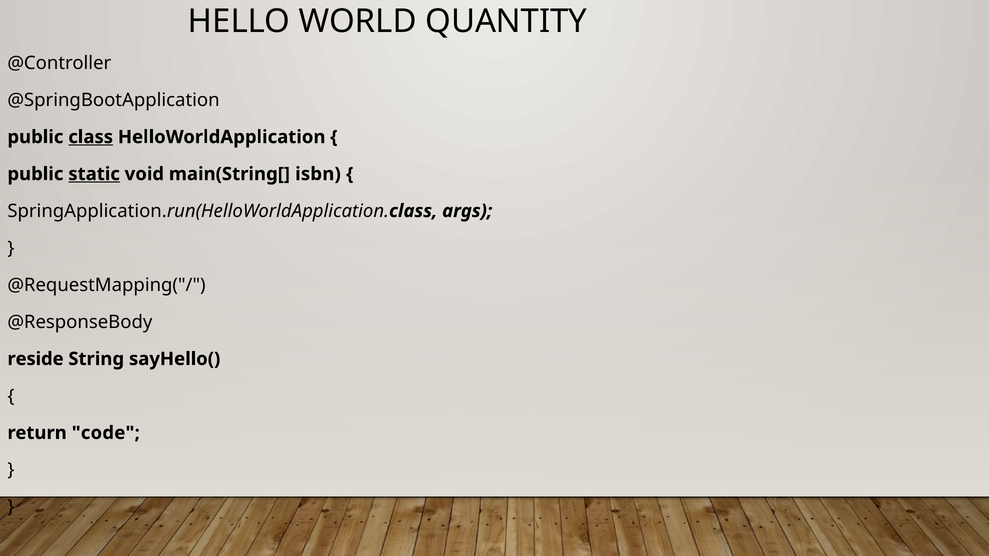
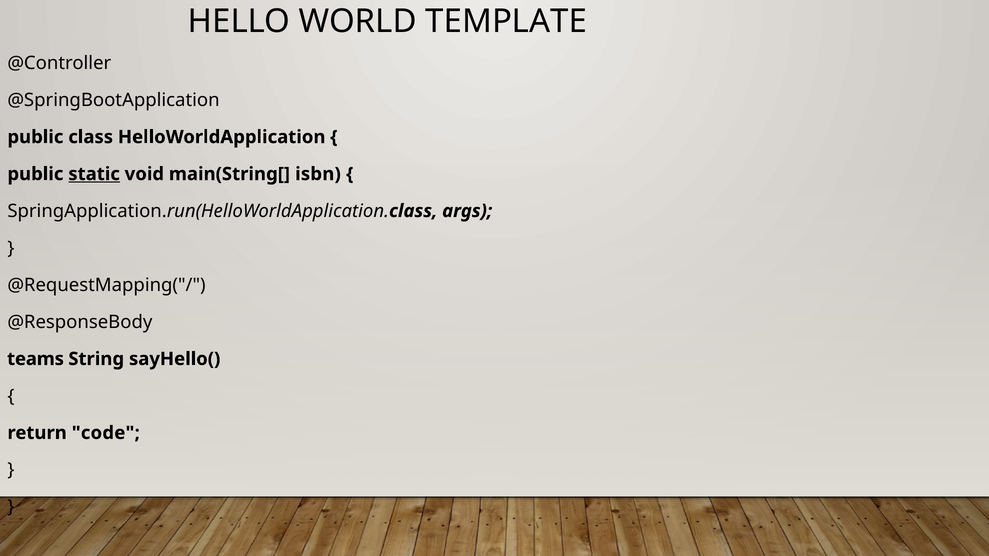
QUANTITY: QUANTITY -> TEMPLATE (506, 21)
class underline: present -> none (91, 137)
reside: reside -> teams (36, 359)
